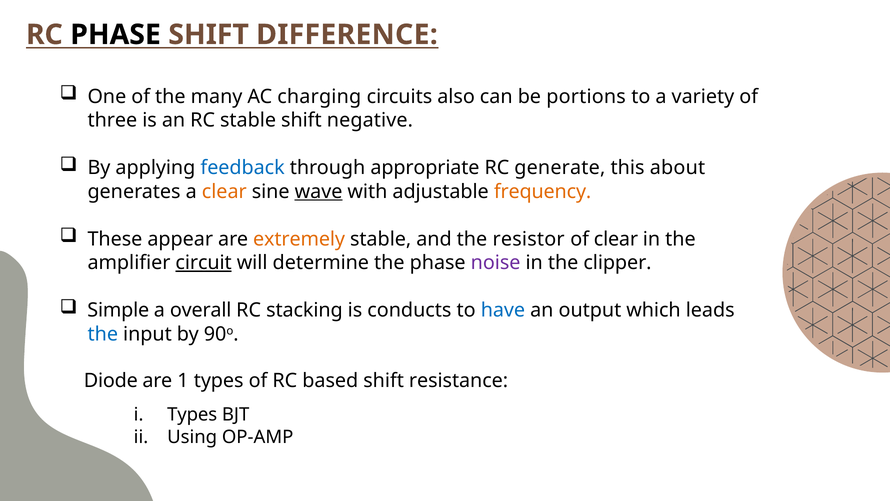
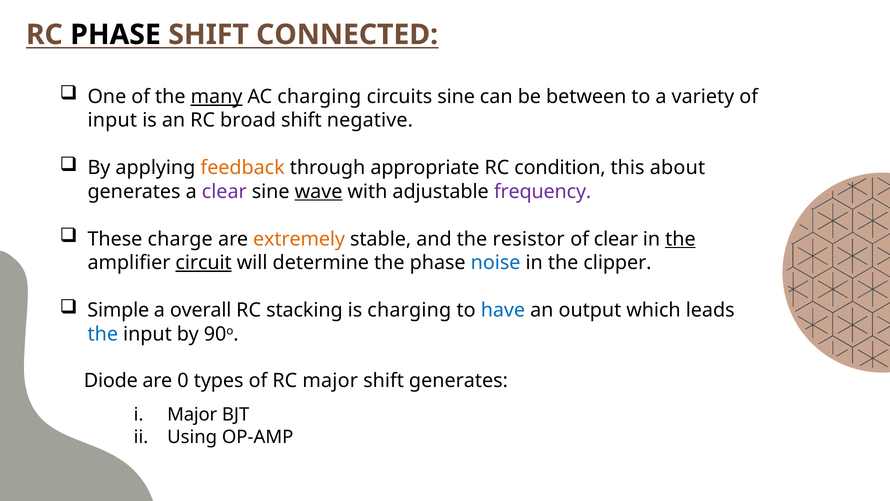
DIFFERENCE: DIFFERENCE -> CONNECTED (347, 35)
many underline: none -> present (217, 97)
circuits also: also -> sine (456, 97)
portions: portions -> between (586, 97)
three: three -> input (112, 120)
RC stable: stable -> broad (248, 120)
feedback colour: blue -> orange (243, 168)
generate: generate -> condition (560, 168)
clear colour: orange -> purple (224, 191)
frequency colour: orange -> purple (543, 191)
appear: appear -> charge (180, 239)
the underline: none -> present (680, 239)
noise colour: purple -> blue (496, 263)
is conducts: conducts -> charging (409, 310)
1: 1 -> 0 (183, 380)
RC based: based -> major (330, 380)
shift resistance: resistance -> generates (458, 380)
Types: Types -> Major (192, 414)
